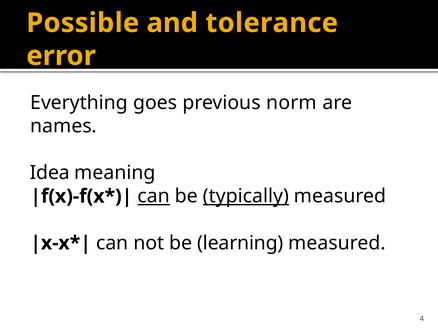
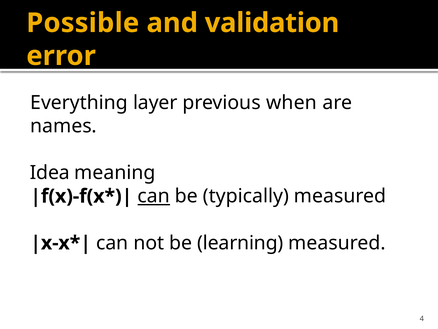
tolerance: tolerance -> validation (272, 23)
goes: goes -> layer (155, 102)
norm: norm -> when (291, 102)
typically underline: present -> none (246, 196)
